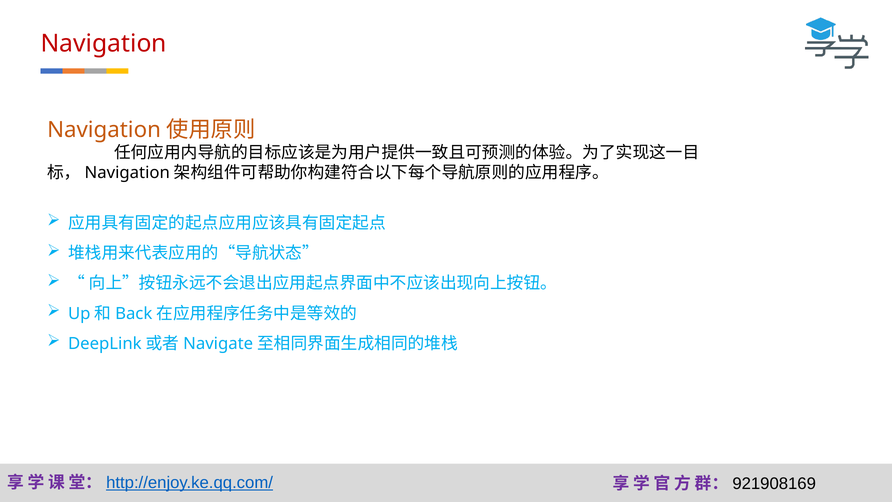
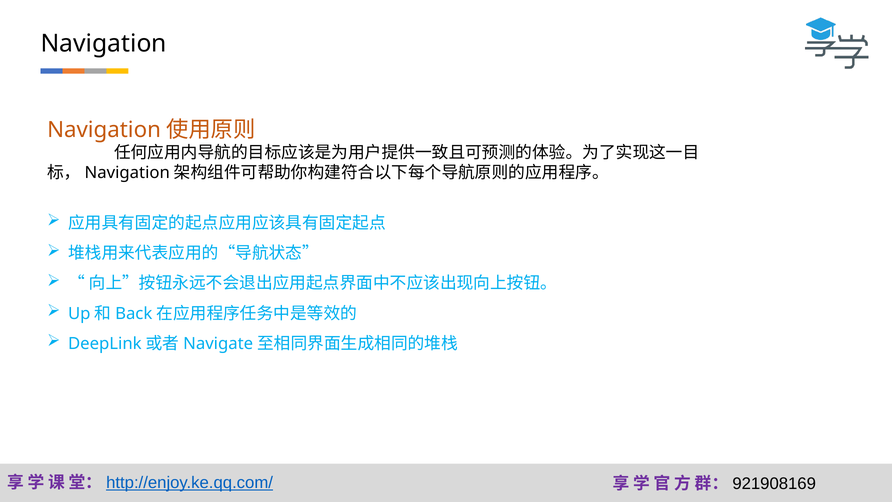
Navigation colour: red -> black (104, 44)
